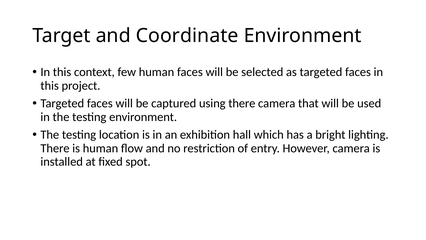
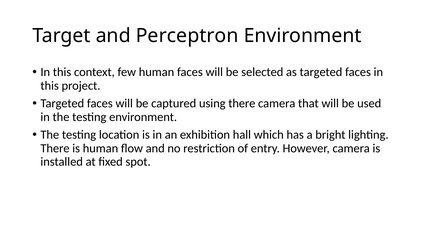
Coordinate: Coordinate -> Perceptron (187, 36)
